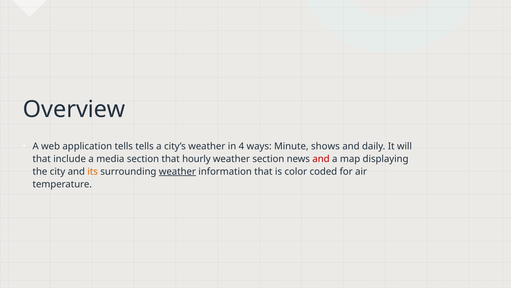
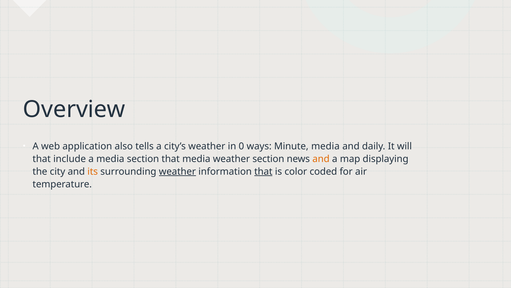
application tells: tells -> also (124, 146)
4: 4 -> 0 (241, 146)
Minute shows: shows -> media (325, 146)
that hourly: hourly -> media (196, 159)
and colour: red -> orange (321, 159)
that underline: none -> present (263, 171)
